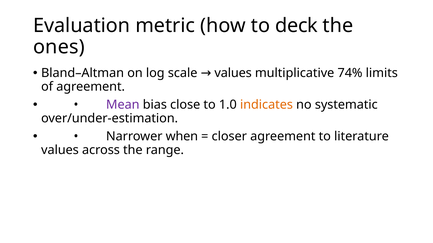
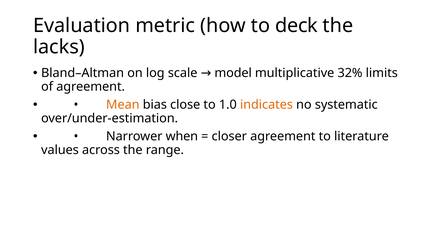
ones: ones -> lacks (59, 47)
scale values: values -> model (233, 73)
74%: 74% -> 32% (350, 73)
Mean colour: purple -> orange (123, 105)
